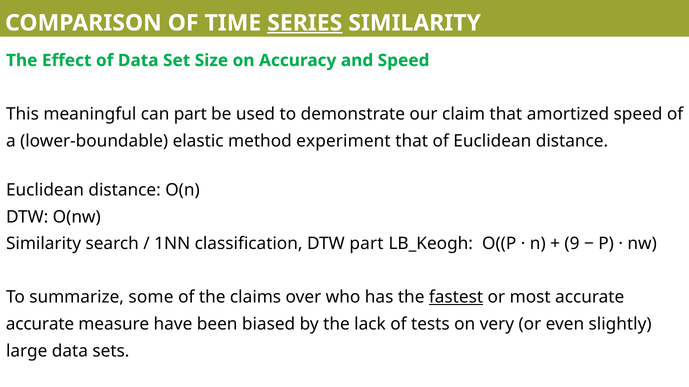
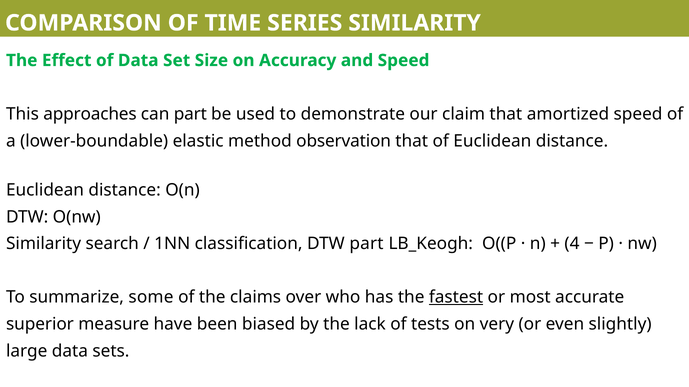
SERIES underline: present -> none (305, 23)
meaningful: meaningful -> approaches (90, 114)
experiment: experiment -> observation (344, 141)
9: 9 -> 4 (572, 244)
accurate: accurate -> superior (40, 325)
